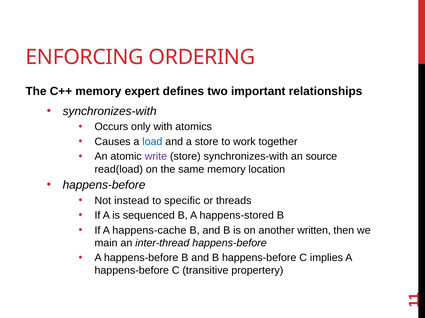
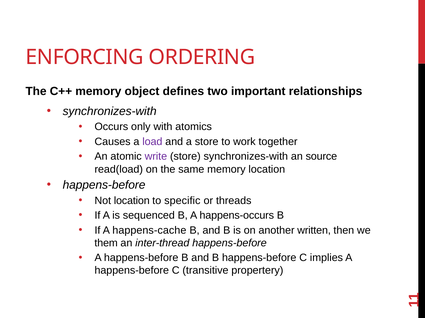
expert: expert -> object (142, 91)
load colour: blue -> purple (152, 142)
Not instead: instead -> location (132, 201)
happens-stored: happens-stored -> happens-occurs (237, 216)
main: main -> them (106, 243)
